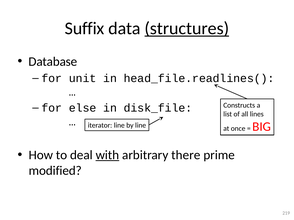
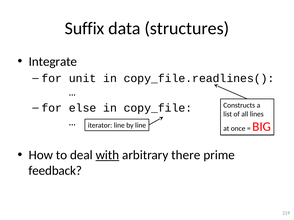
structures underline: present -> none (187, 28)
Database: Database -> Integrate (53, 62)
head_file.readlines(: head_file.readlines( -> copy_file.readlines( (199, 79)
disk_file: disk_file -> copy_file (158, 108)
modified: modified -> feedback (55, 171)
